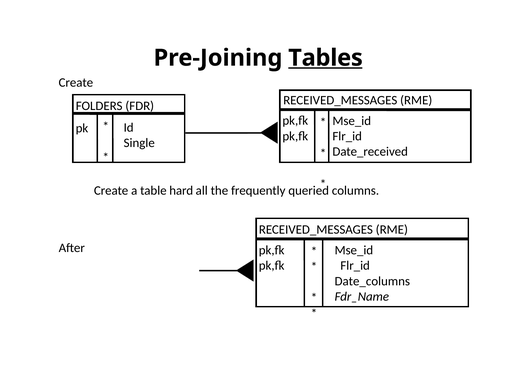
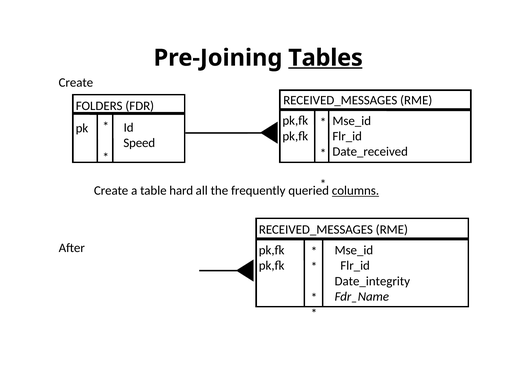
Single: Single -> Speed (139, 143)
columns underline: none -> present (355, 191)
Date_columns: Date_columns -> Date_integrity (372, 281)
